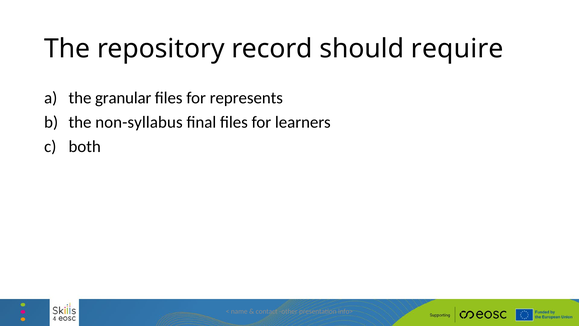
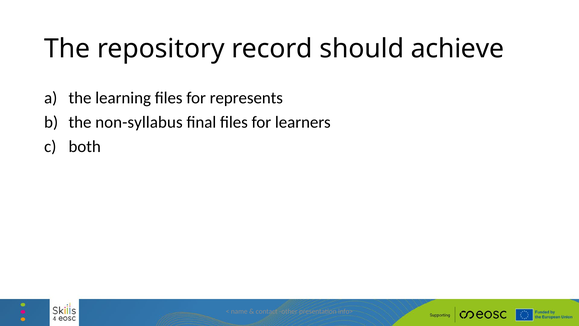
require: require -> achieve (457, 49)
granular: granular -> learning (123, 98)
